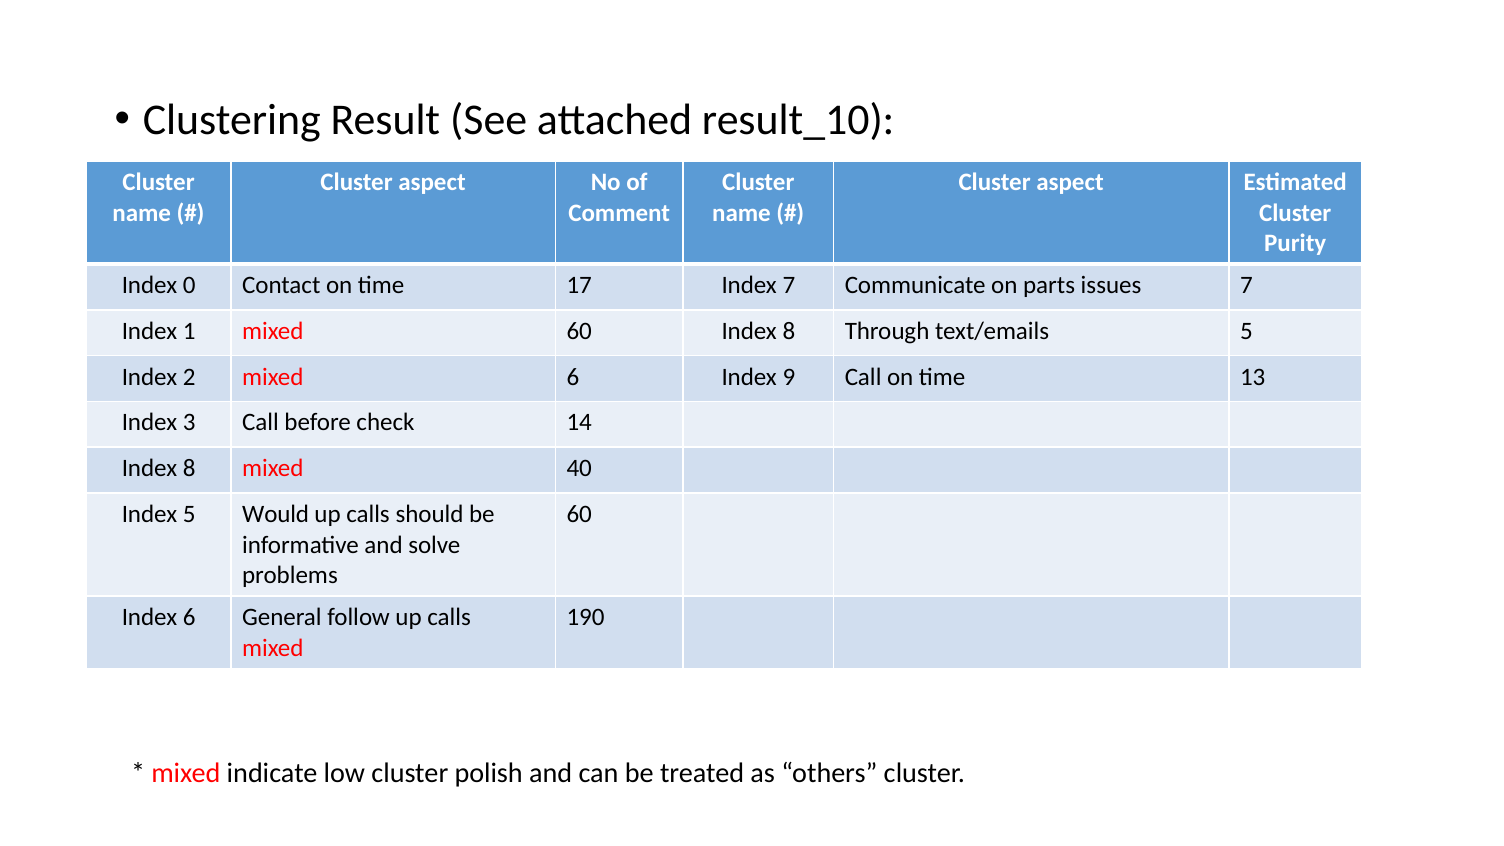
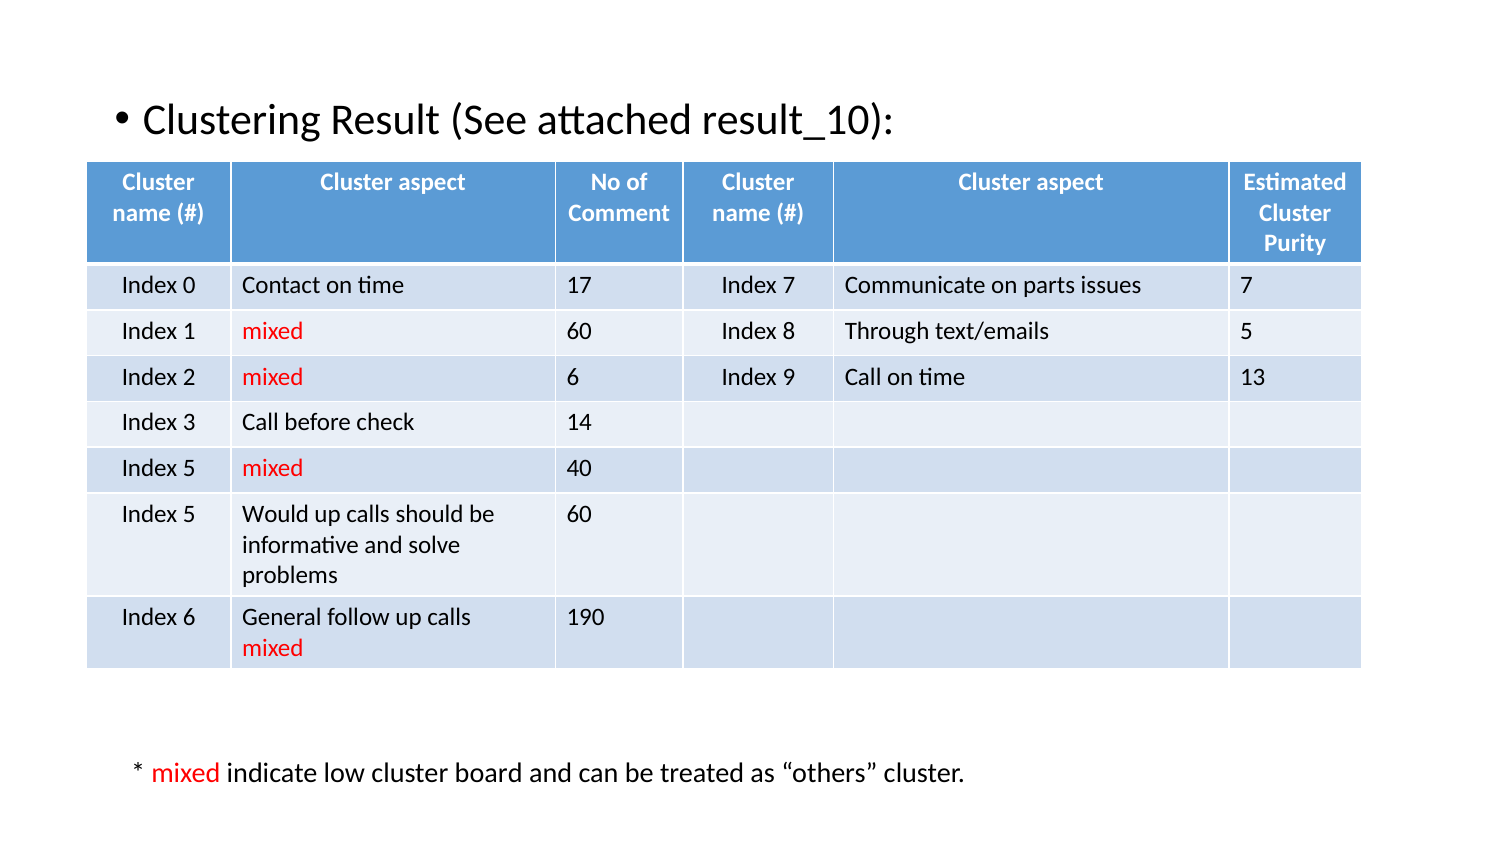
8: 8 -> 5 (189, 468)
polish: polish -> board (489, 773)
